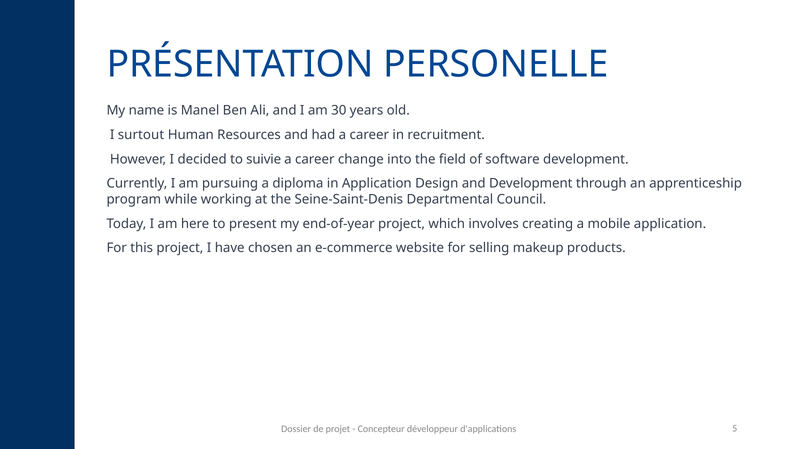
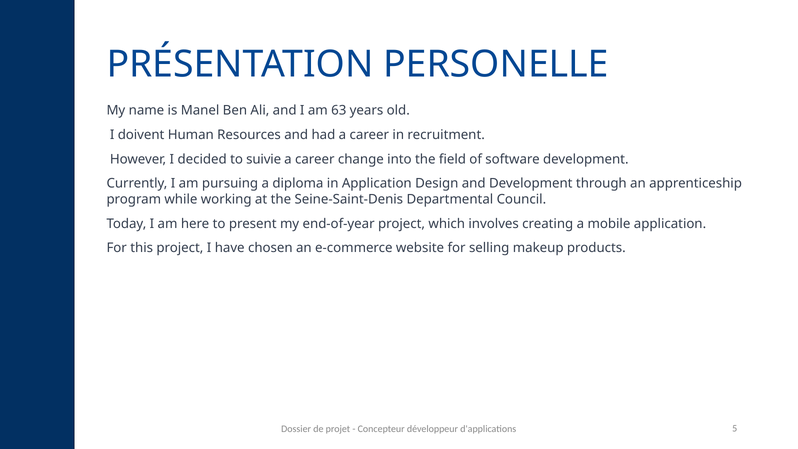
30: 30 -> 63 (339, 111)
surtout: surtout -> doivent (141, 135)
